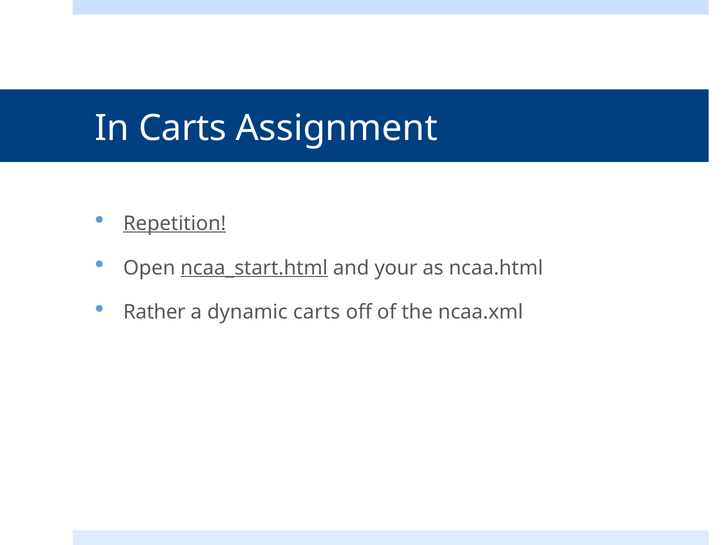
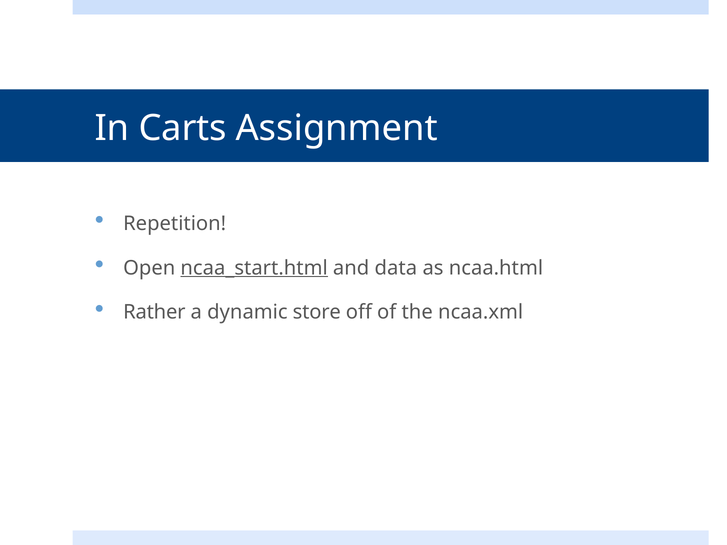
Repetition underline: present -> none (175, 224)
your: your -> data (396, 268)
dynamic carts: carts -> store (317, 312)
